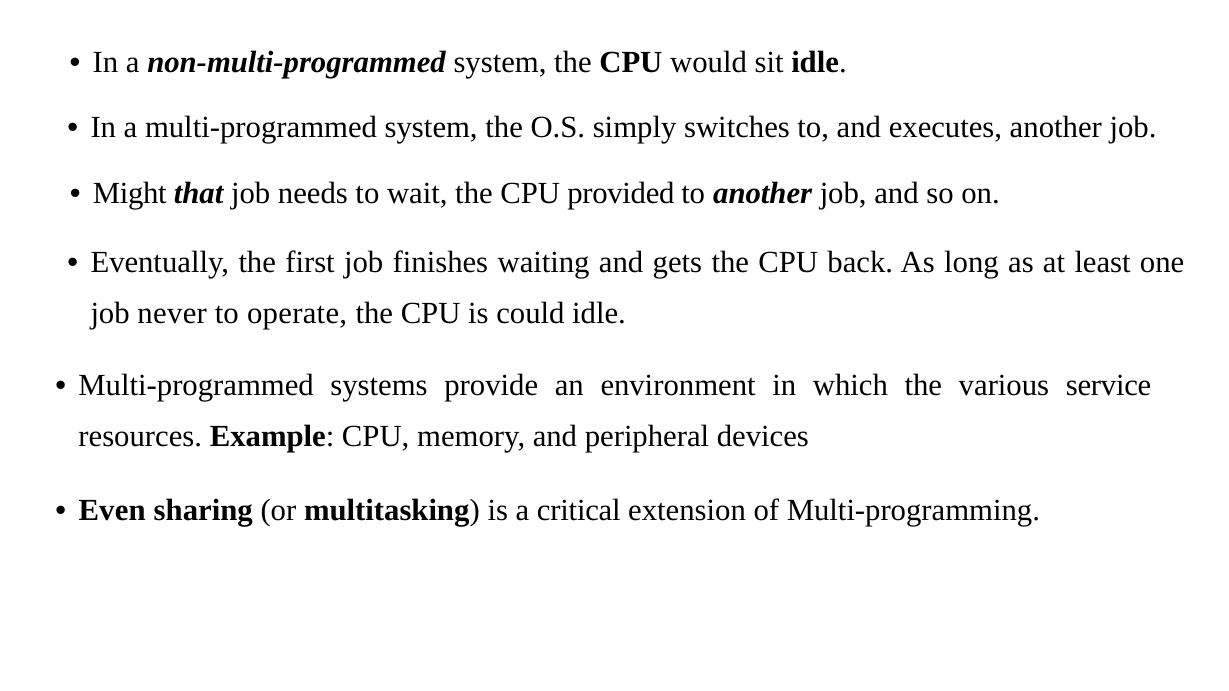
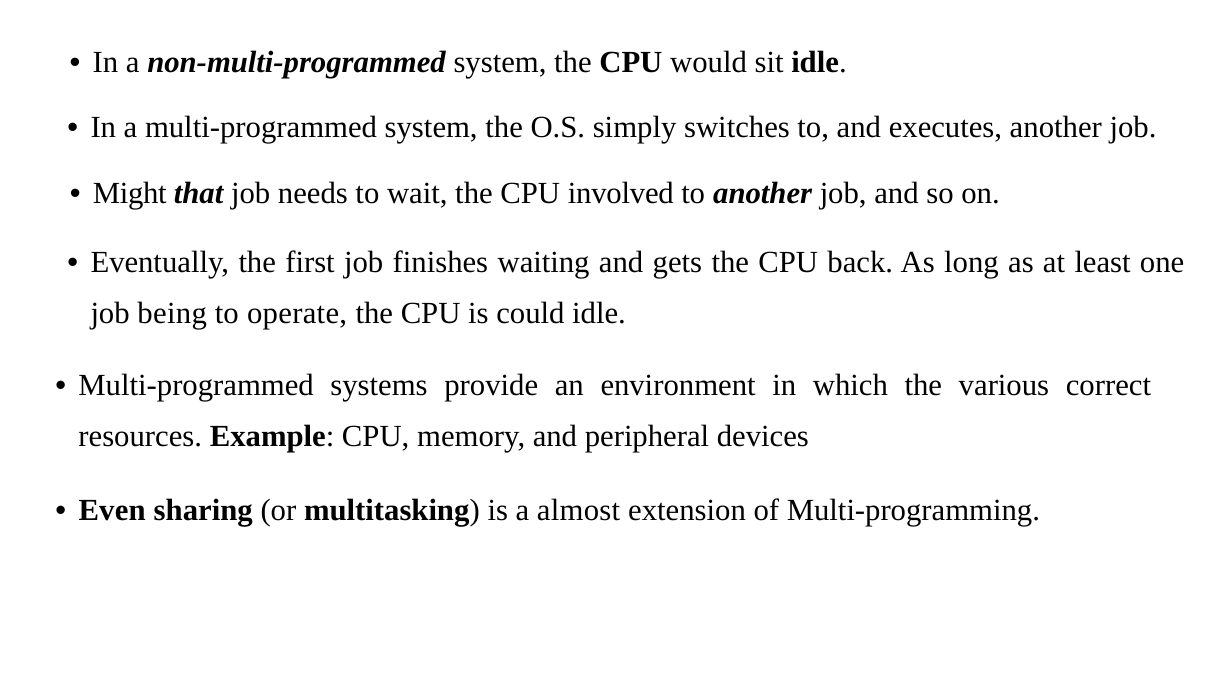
provided: provided -> involved (621, 193)
never: never -> being (172, 313)
service: service -> correct (1108, 385)
critical: critical -> almost (579, 511)
